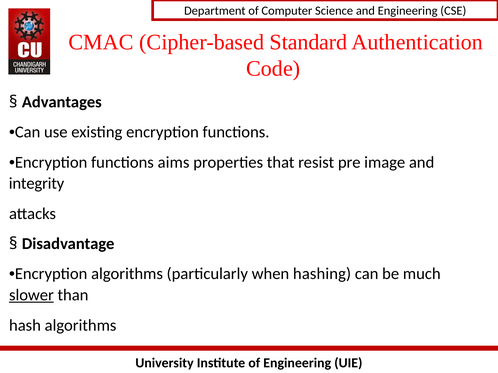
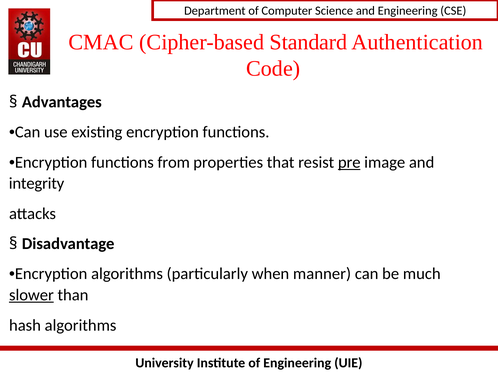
aims: aims -> from (174, 162)
pre underline: none -> present (349, 162)
hashing: hashing -> manner (322, 274)
